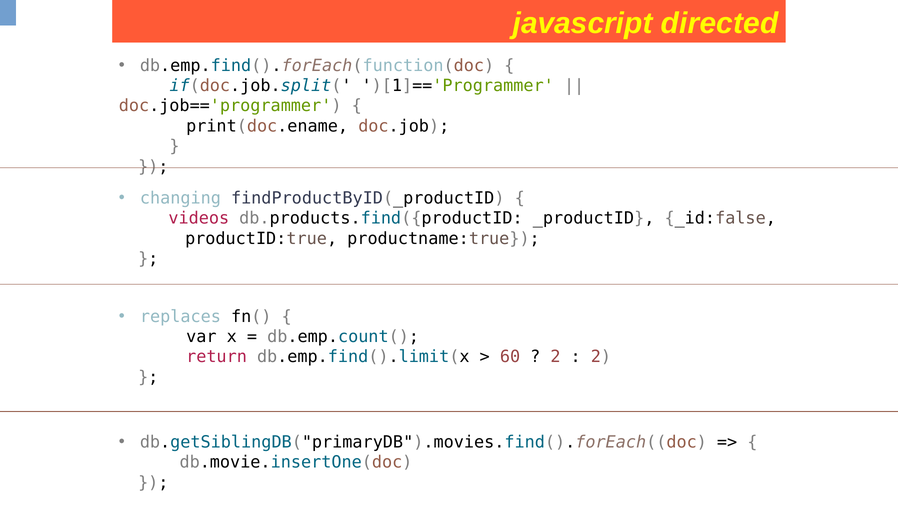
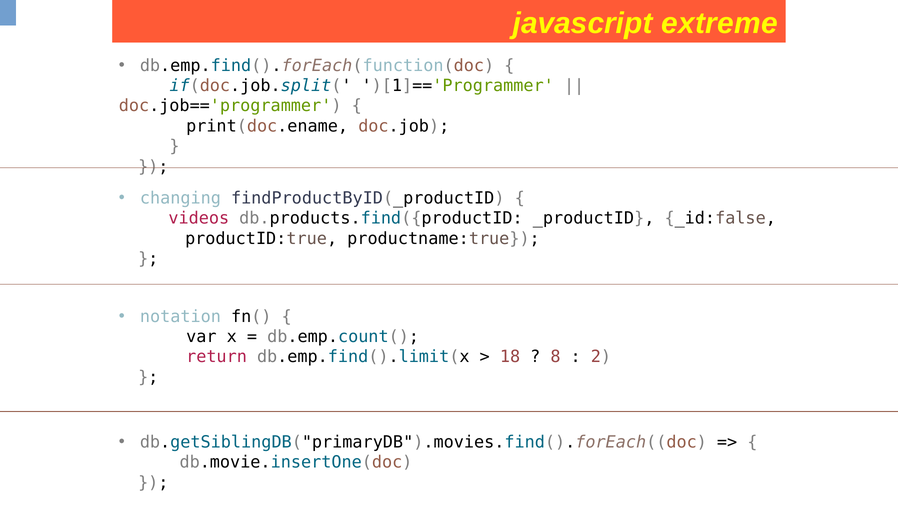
directed: directed -> extreme (720, 23)
replaces: replaces -> notation (180, 317)
60: 60 -> 18 (510, 357)
2: 2 -> 8 (555, 357)
